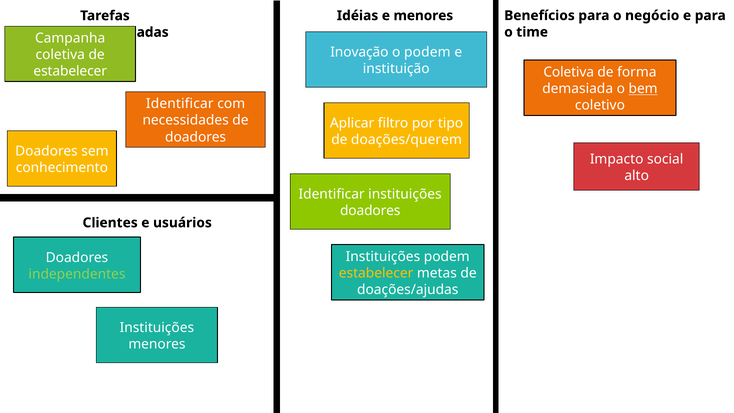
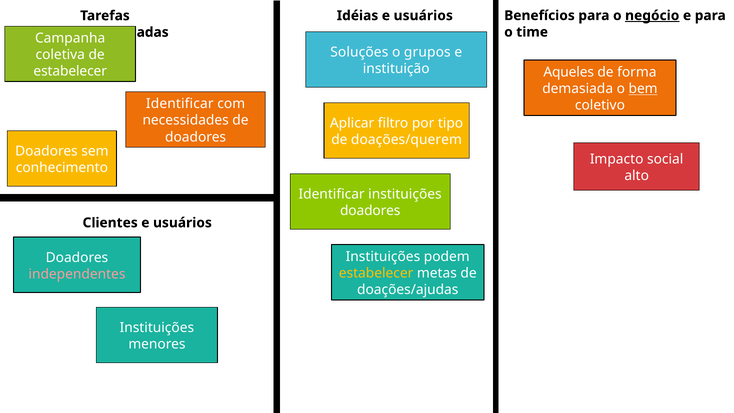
Idéias e menores: menores -> usuários (423, 16)
negócio underline: none -> present (652, 16)
Inovação: Inovação -> Soluções (359, 52)
o podem: podem -> grupos (427, 52)
Coletiva: Coletiva -> Aqueles (569, 72)
independentes colour: light green -> pink (77, 274)
